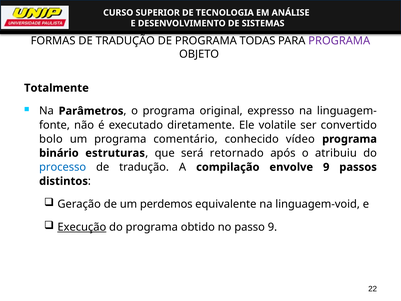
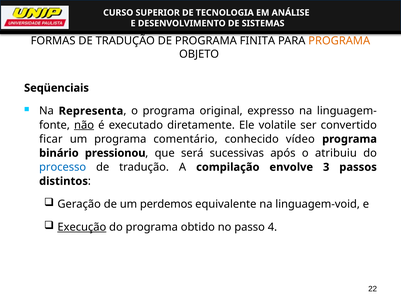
TODAS: TODAS -> FINITA (257, 41)
PROGRAMA colour: purple -> orange (339, 41)
Totalmente: Totalmente -> Seqüenciais (56, 88)
Parâmetros: Parâmetros -> Representa (91, 111)
não underline: none -> present (84, 125)
bolo: bolo -> ficar (51, 139)
estruturas: estruturas -> pressionou (115, 153)
retornado: retornado -> sucessivas (237, 153)
envolve 9: 9 -> 3 (326, 167)
passo 9: 9 -> 4 (272, 227)
